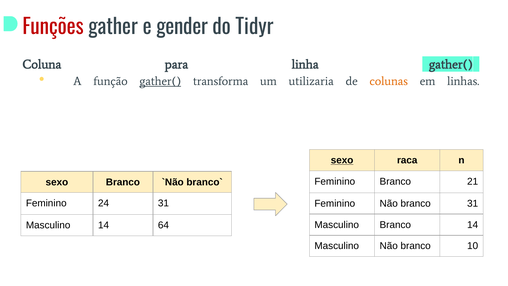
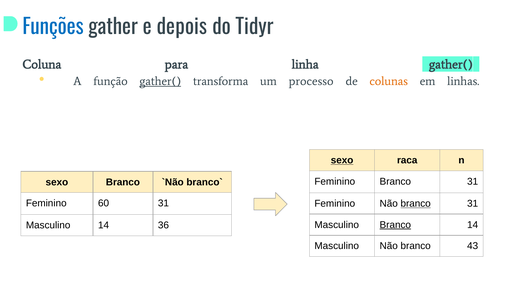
Funções colour: red -> blue (53, 27)
gender: gender -> depois (182, 27)
utilizaria: utilizaria -> processo (311, 81)
Feminino Branco 21: 21 -> 31 (473, 181)
24: 24 -> 60 (104, 203)
branco underline: none -> present (416, 203)
Branco underline: none -> present (395, 225)
64: 64 -> 36 (163, 225)
10: 10 -> 43 (473, 246)
